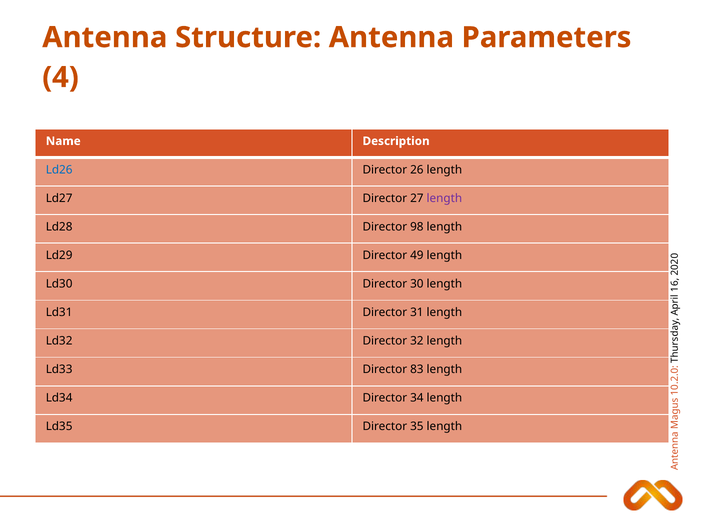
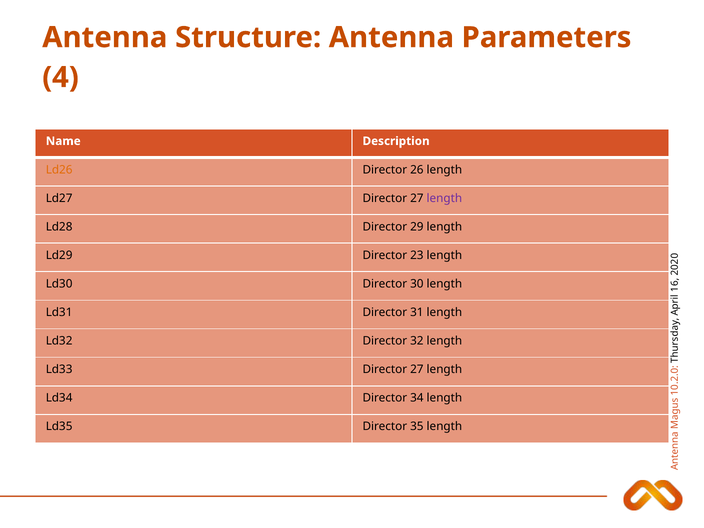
Ld26 colour: blue -> orange (59, 170)
98: 98 -> 29 (417, 227)
49: 49 -> 23 (417, 255)
Ld33 Director 83: 83 -> 27 (417, 370)
